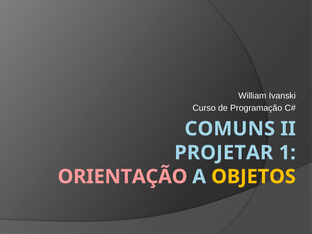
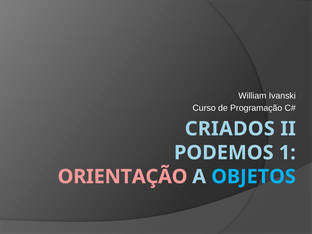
COMUNS: COMUNS -> CRIADOS (230, 129)
PROJETAR: PROJETAR -> PODEMOS (224, 153)
OBJETOS colour: yellow -> light blue (254, 177)
